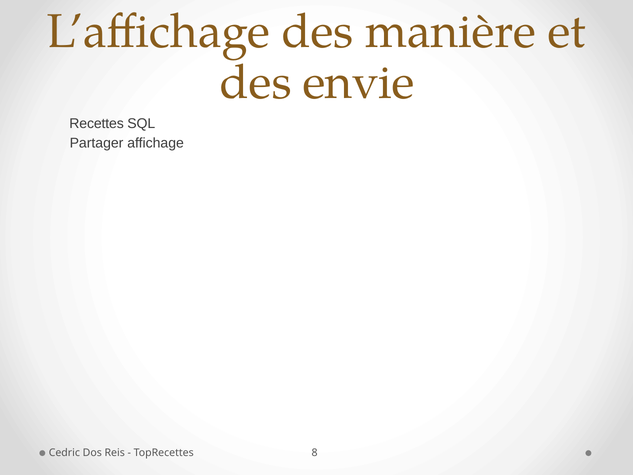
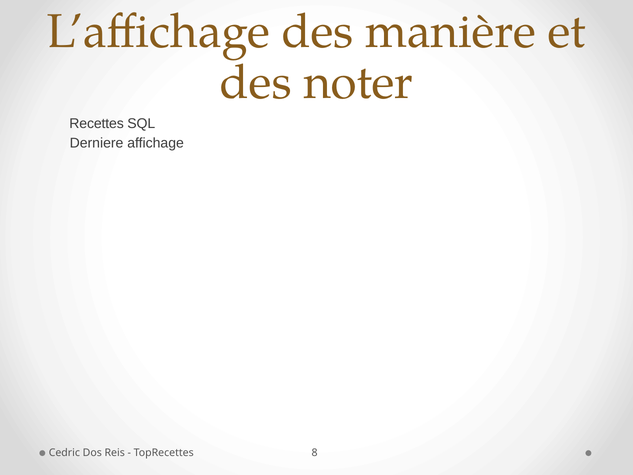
envie: envie -> noter (358, 82)
Partager: Partager -> Derniere (97, 143)
